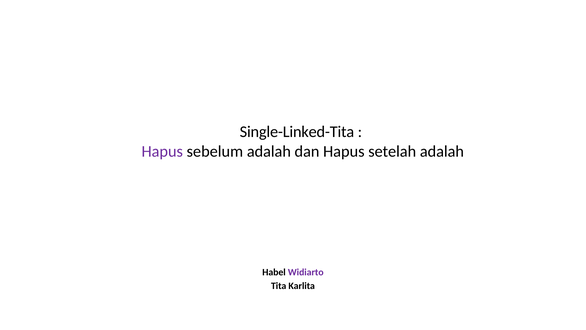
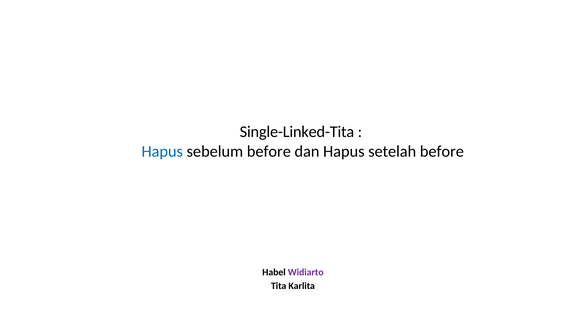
Hapus colour: purple -> blue (162, 151)
sebelum adalah: adalah -> before (269, 151)
setelah adalah: adalah -> before (442, 151)
